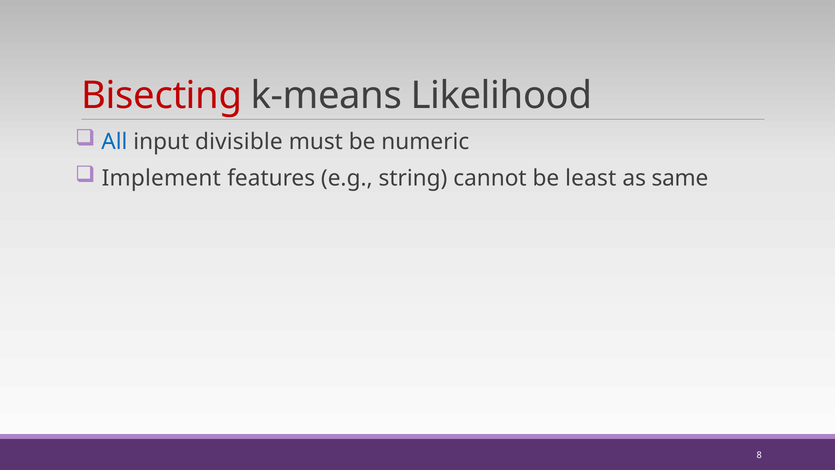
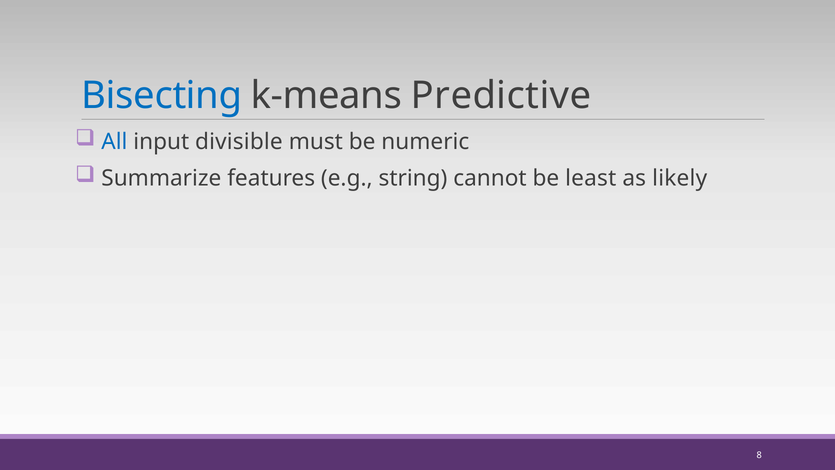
Bisecting colour: red -> blue (162, 95)
Likelihood: Likelihood -> Predictive (501, 95)
Implement: Implement -> Summarize (161, 178)
same: same -> likely (680, 178)
